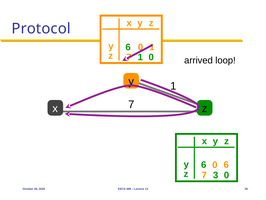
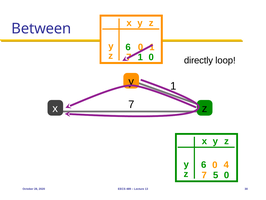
Protocol: Protocol -> Between (41, 28)
arrived: arrived -> directly (199, 60)
6 0 6: 6 -> 4 (226, 164)
3: 3 -> 5 (216, 175)
